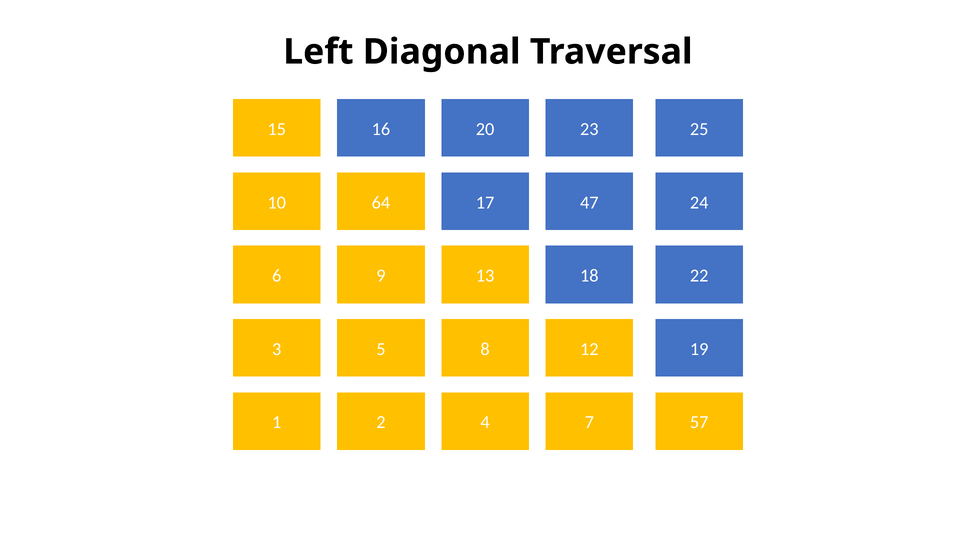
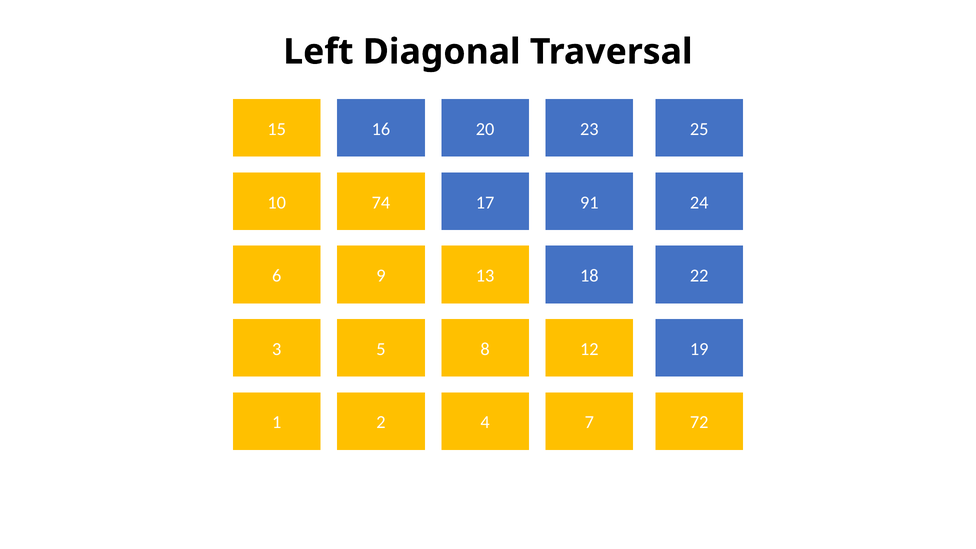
64: 64 -> 74 (381, 202)
47: 47 -> 91 (589, 202)
57: 57 -> 72 (699, 422)
